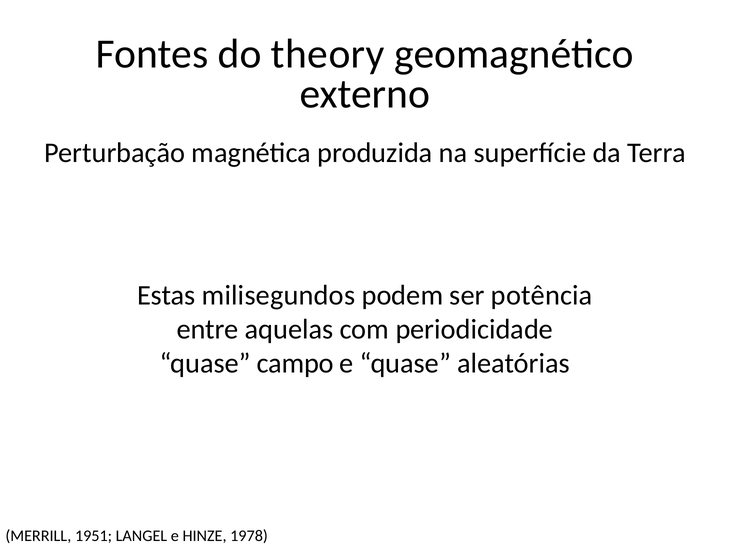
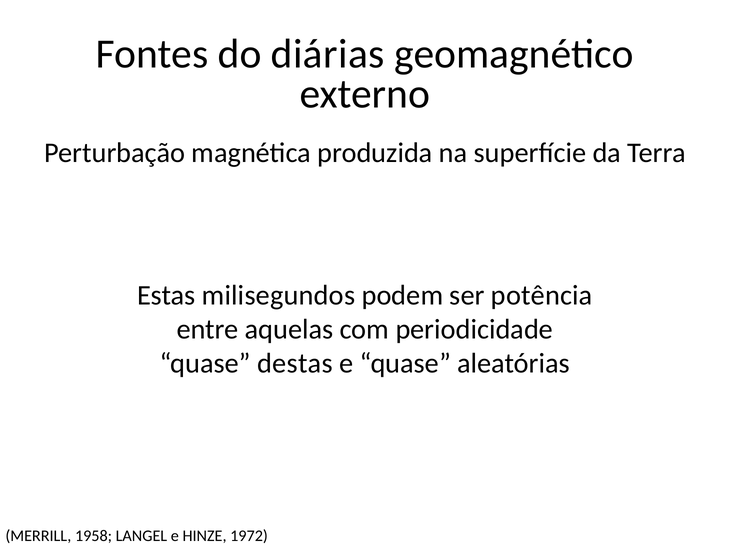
theory: theory -> diárias (328, 54)
campo: campo -> destas (295, 363)
1951: 1951 -> 1958 (94, 535)
1978: 1978 -> 1972 (249, 535)
